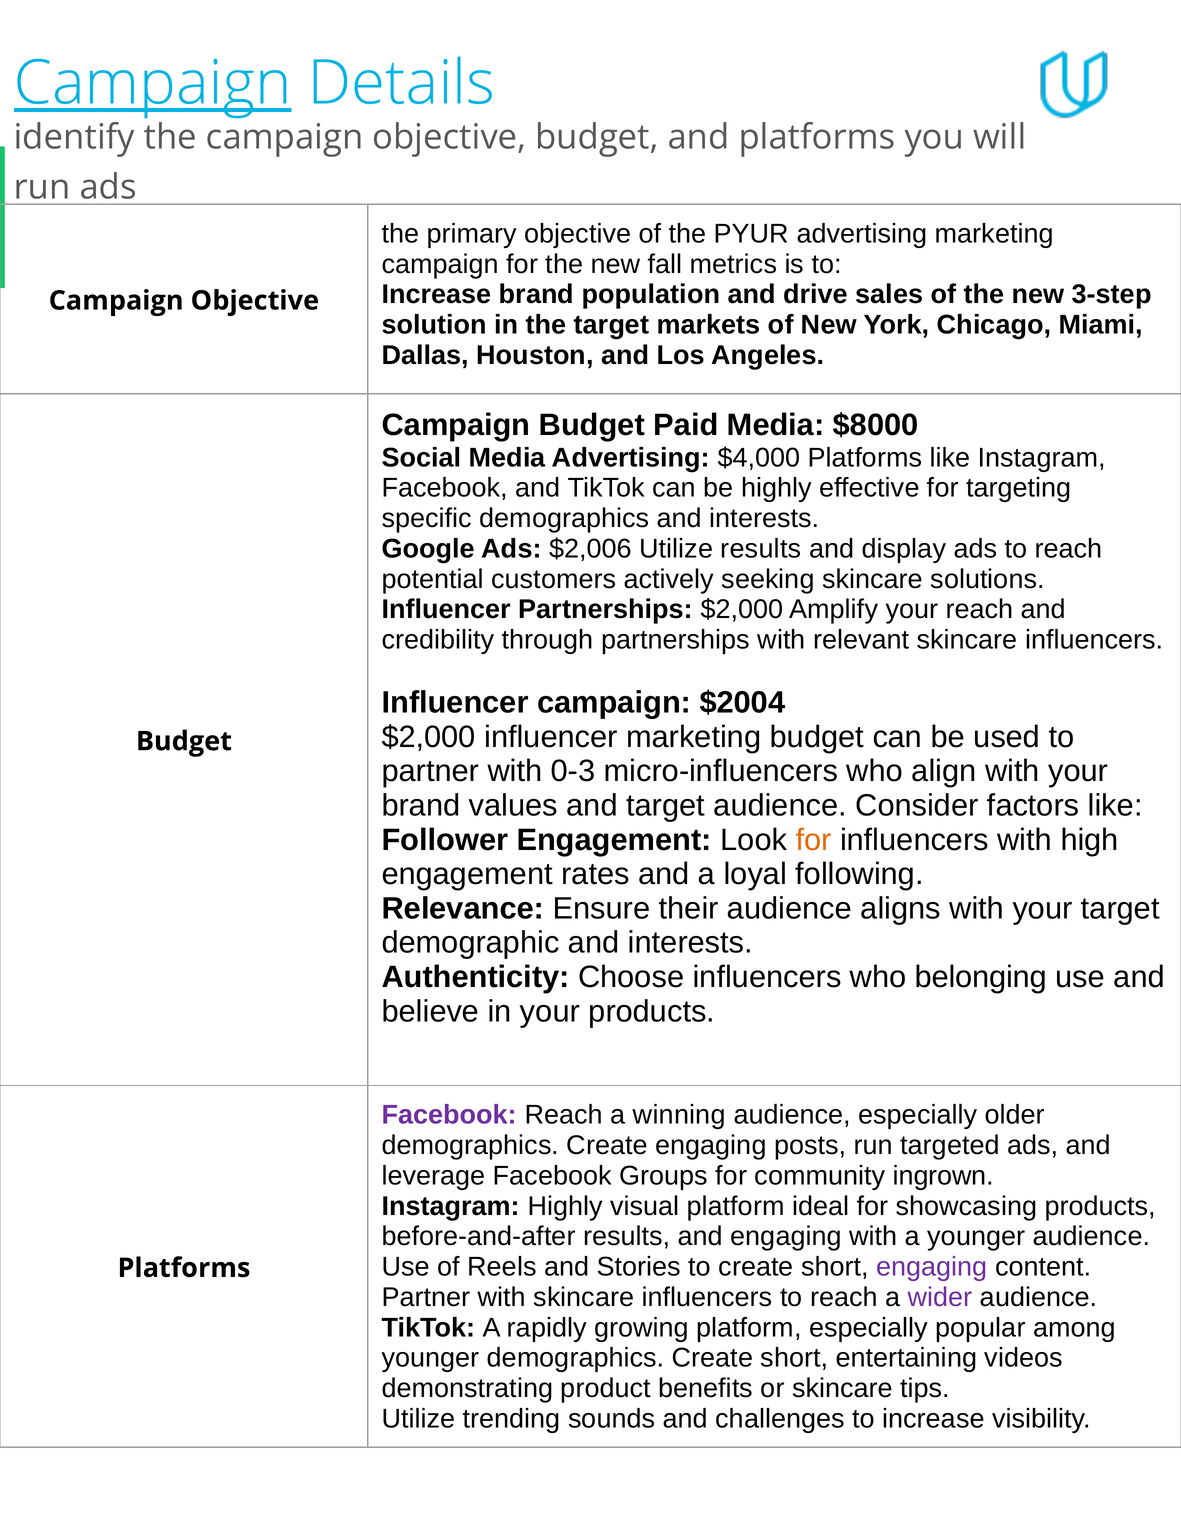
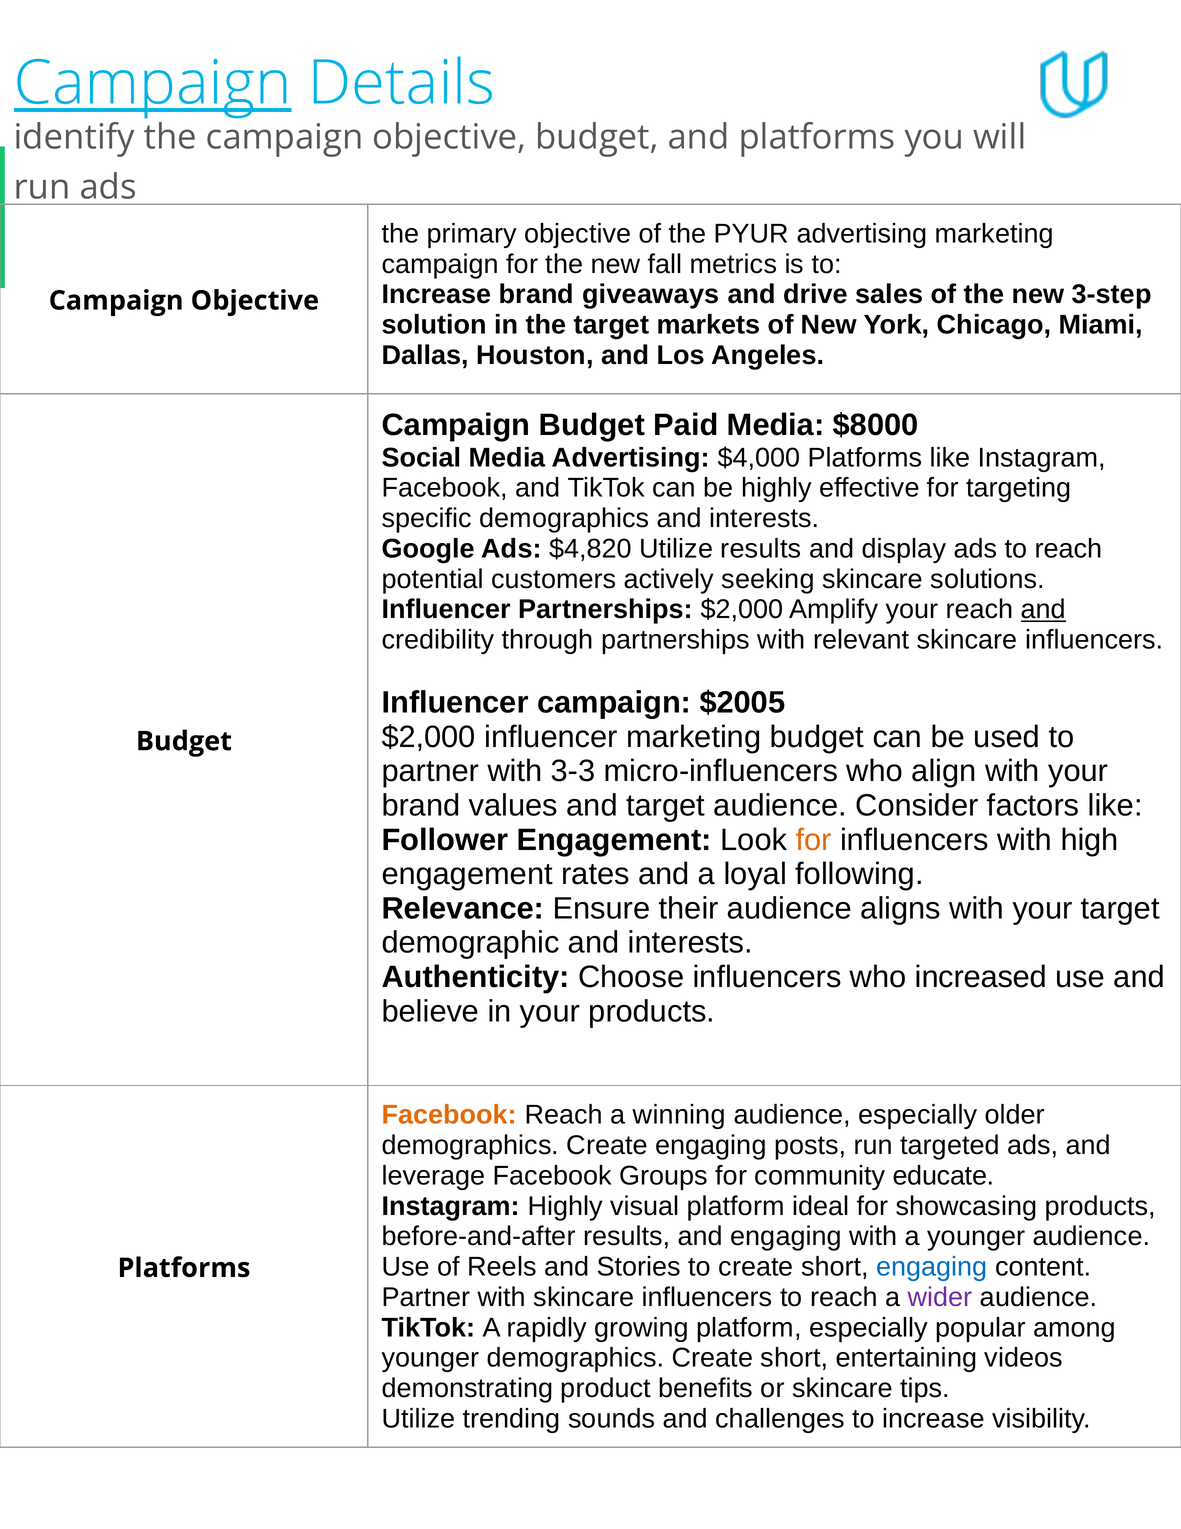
population: population -> giveaways (651, 294)
$2,006: $2,006 -> $4,820 (590, 549)
and underline: none -> present (1043, 609)
$2004: $2004 -> $2005 (742, 702)
0-3: 0-3 -> 3-3 (573, 771)
belonging: belonging -> increased (981, 977)
Facebook colour: purple -> orange (449, 1115)
ingrown: ingrown -> educate (943, 1175)
engaging colour: purple -> blue (932, 1266)
